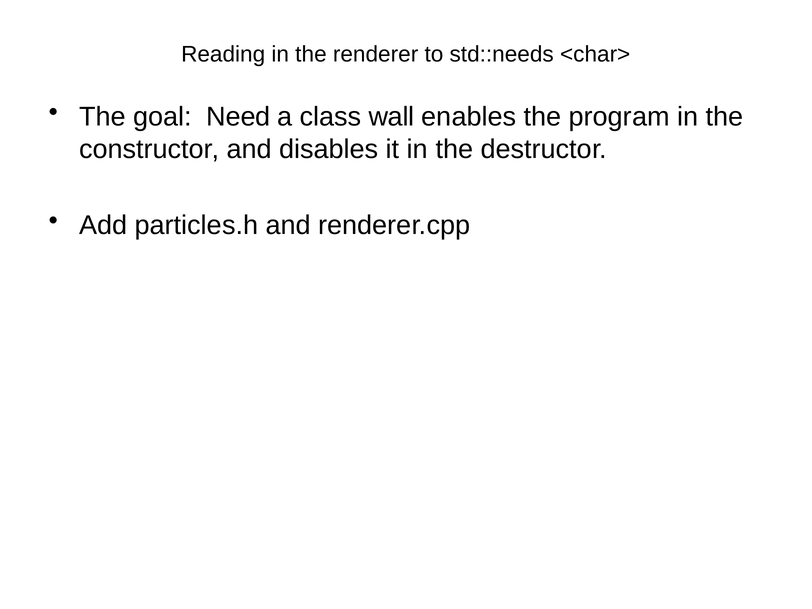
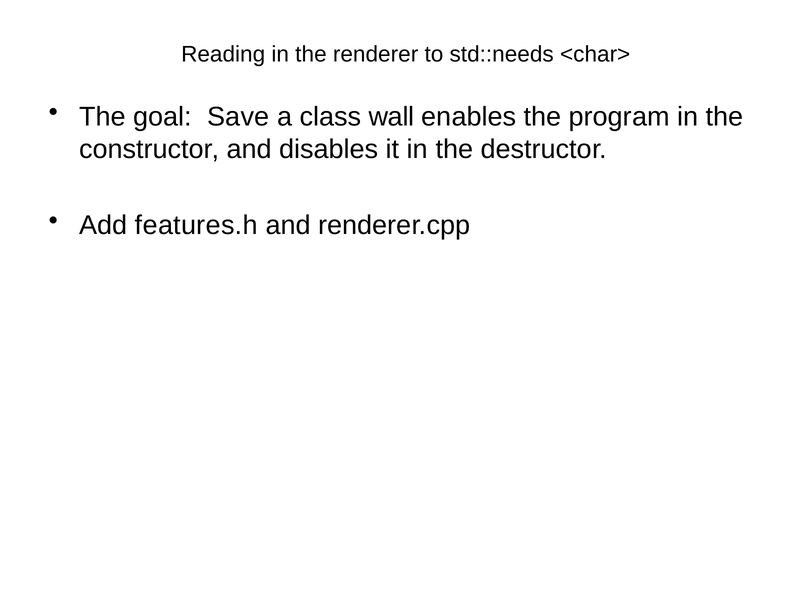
Need: Need -> Save (238, 117)
particles.h: particles.h -> features.h (196, 225)
